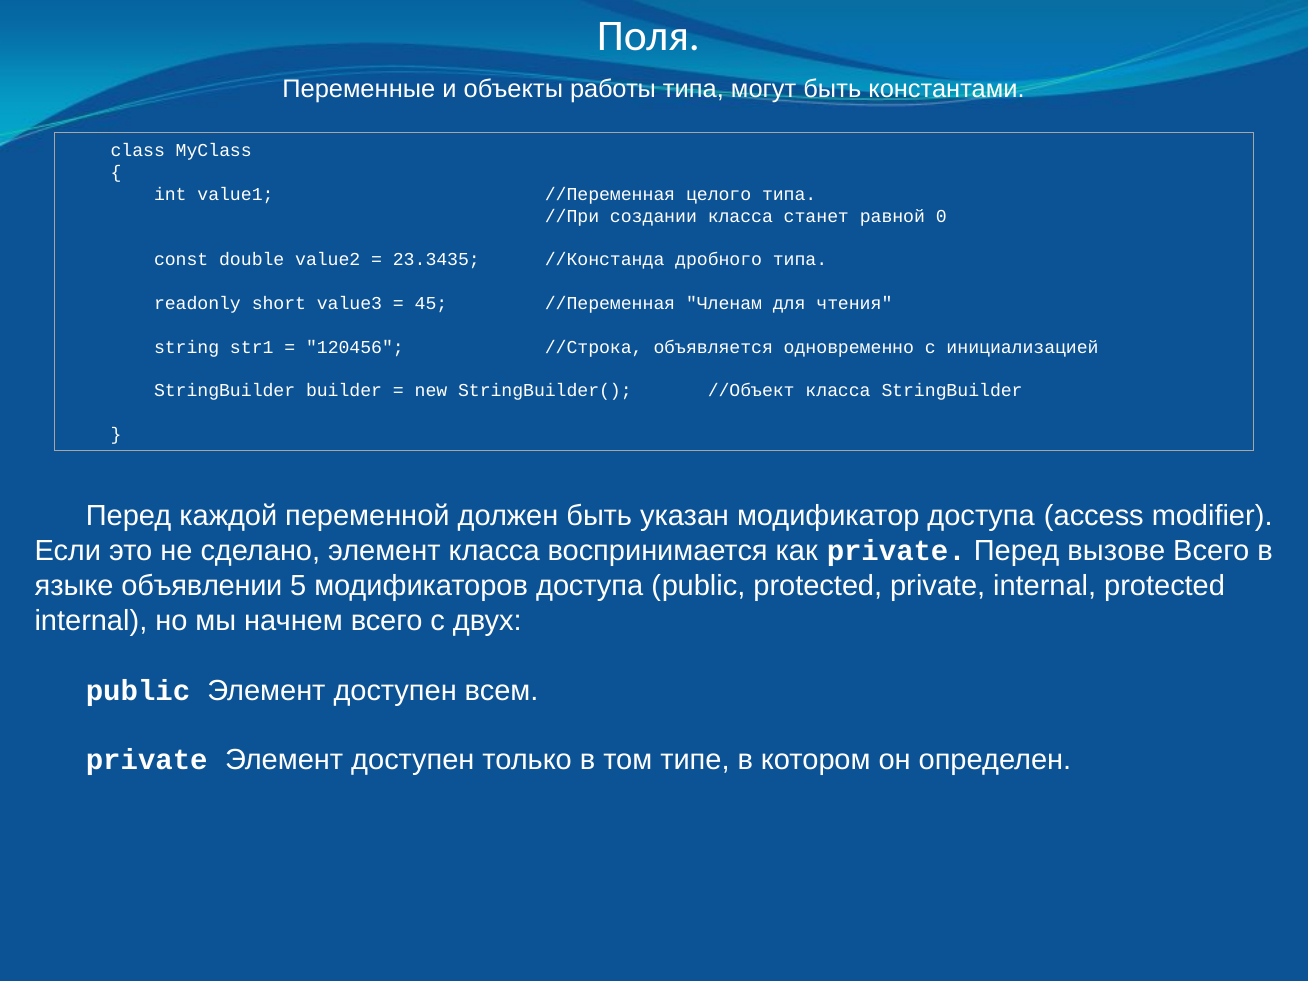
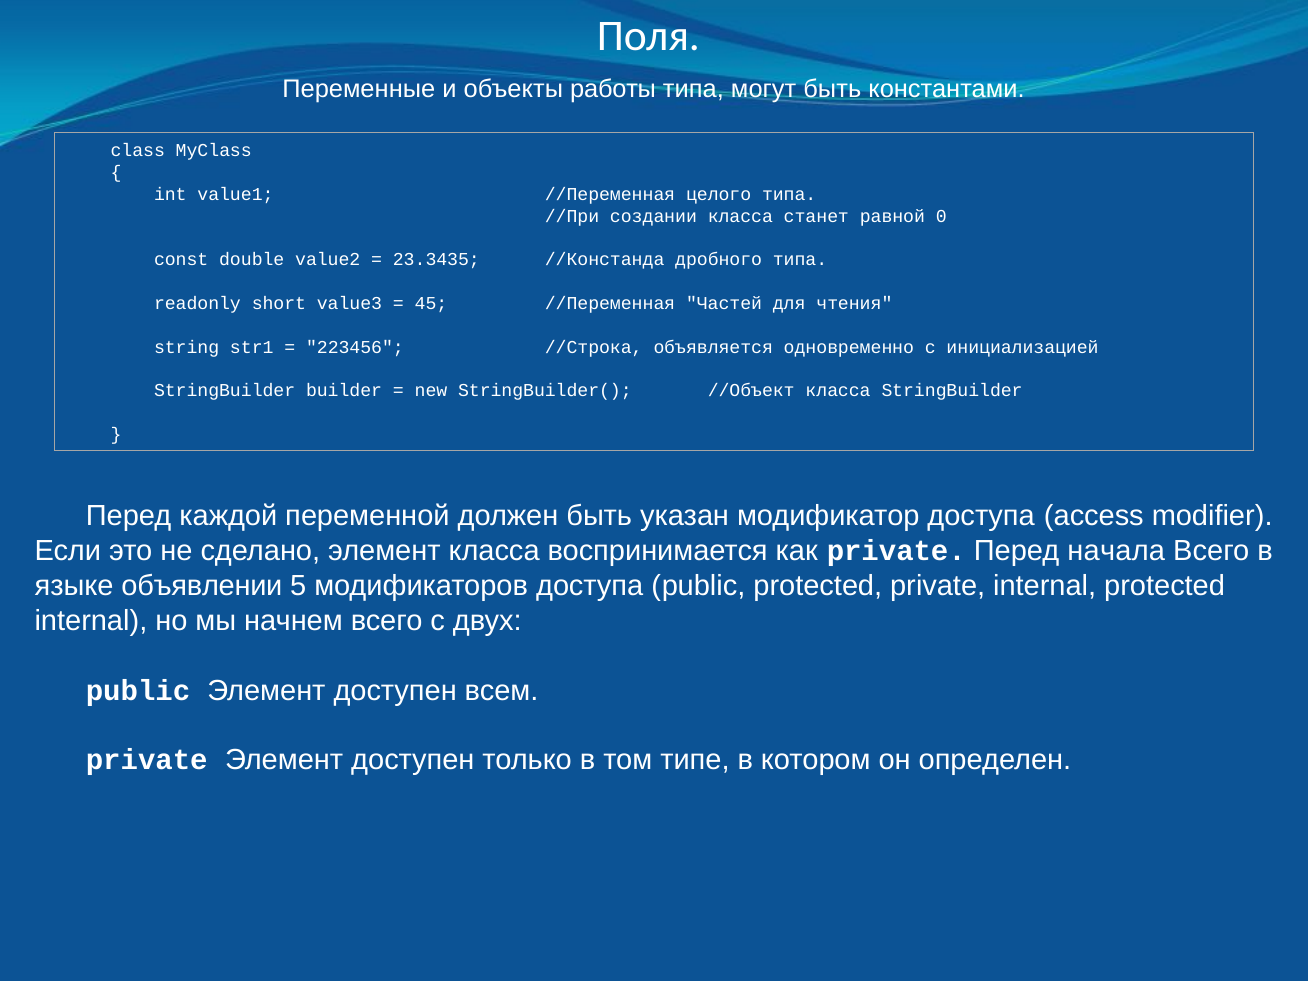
Членам: Членам -> Частей (724, 304)
120456: 120456 -> 223456 (355, 347)
вызове: вызове -> начала (1116, 551)
